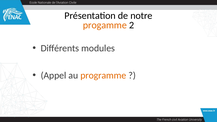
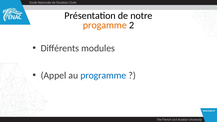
programme colour: orange -> blue (103, 75)
